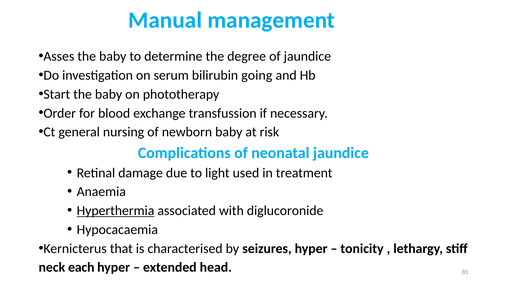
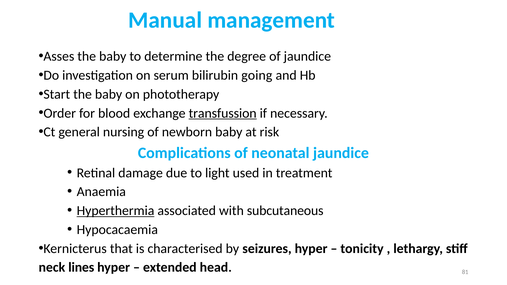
transfussion underline: none -> present (223, 113)
diglucoronide: diglucoronide -> subcutaneous (285, 211)
each: each -> lines (81, 268)
